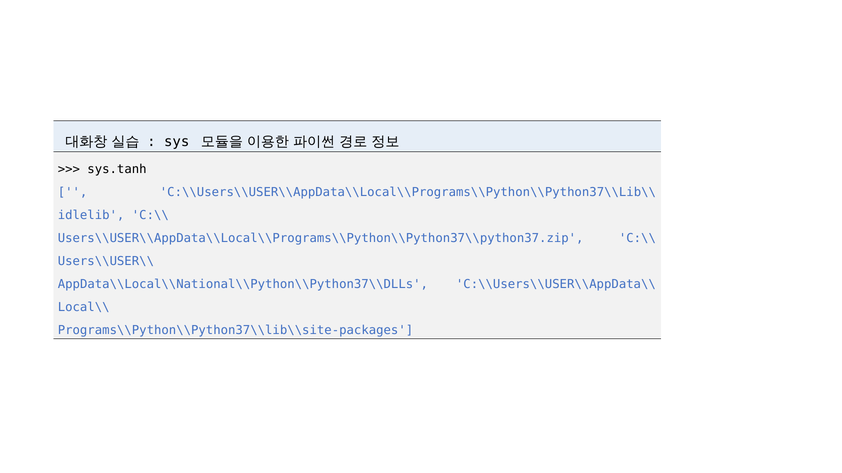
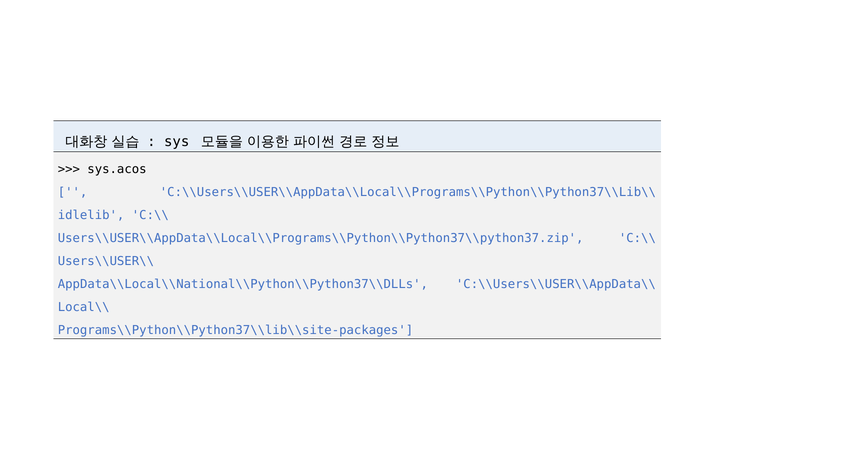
sys.tanh: sys.tanh -> sys.acos (117, 169)
